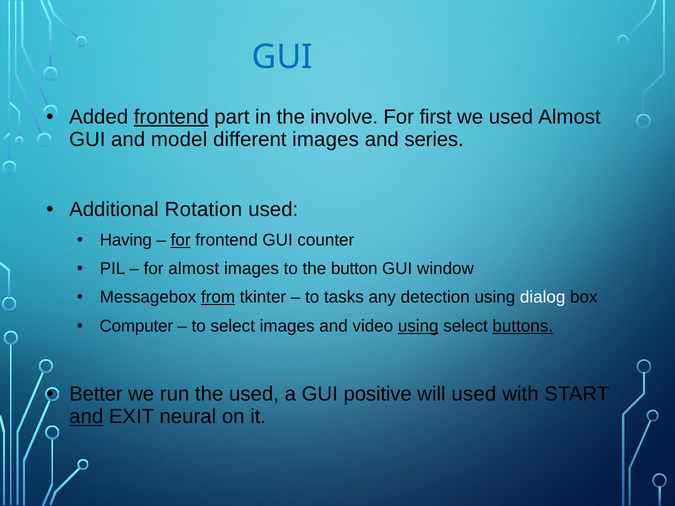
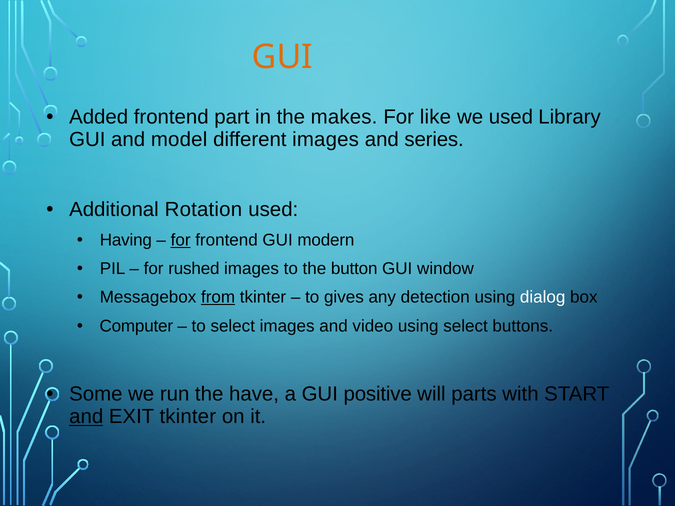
GUI colour: blue -> orange (282, 57)
frontend underline: present -> none (171, 117)
involve: involve -> makes (344, 117)
first: first -> like (435, 117)
used Almost: Almost -> Library (570, 117)
counter: counter -> modern (326, 240)
for almost: almost -> rushed (194, 269)
tasks: tasks -> gives (344, 297)
using underline: present -> none (418, 326)
buttons underline: present -> none (523, 326)
Better: Better -> Some (96, 394)
the used: used -> have (254, 394)
will used: used -> parts (474, 394)
EXIT neural: neural -> tkinter (188, 417)
